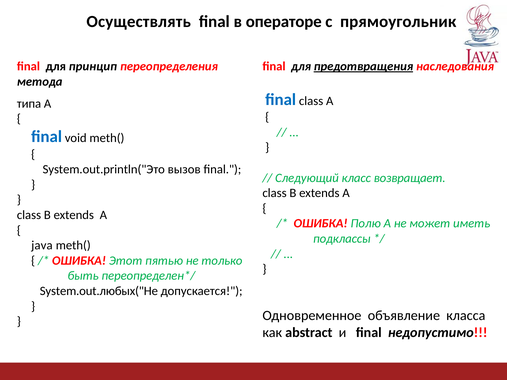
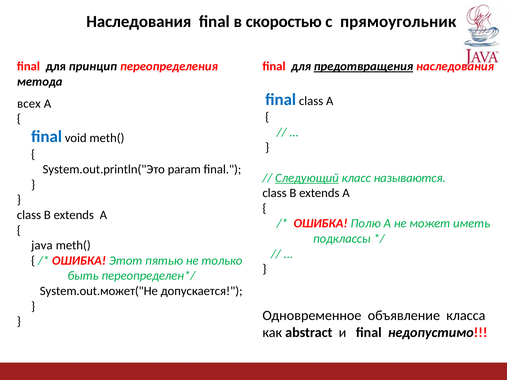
Осуществлять: Осуществлять -> Наследования (139, 22)
операторе: операторе -> скоростью (284, 22)
типа: типа -> всех (29, 104)
вызов: вызов -> param (184, 169)
Следующий underline: none -> present (307, 178)
возвращает: возвращает -> называются (410, 178)
System.out.любых("He: System.out.любых("He -> System.out.может("He (99, 291)
